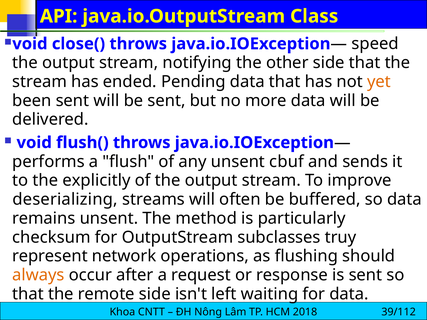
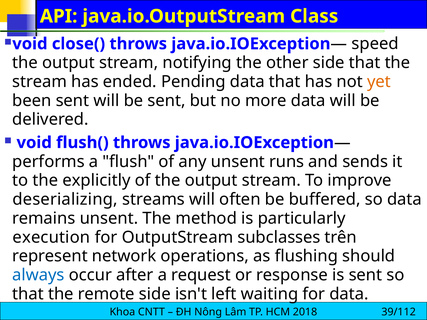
cbuf: cbuf -> runs (287, 162)
checksum: checksum -> execution (51, 237)
truy: truy -> trên (341, 237)
always colour: orange -> blue (38, 275)
